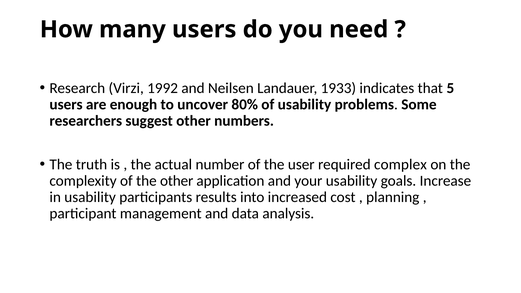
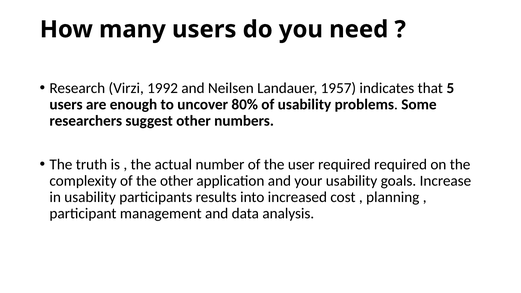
1933: 1933 -> 1957 (338, 88)
required complex: complex -> required (401, 164)
